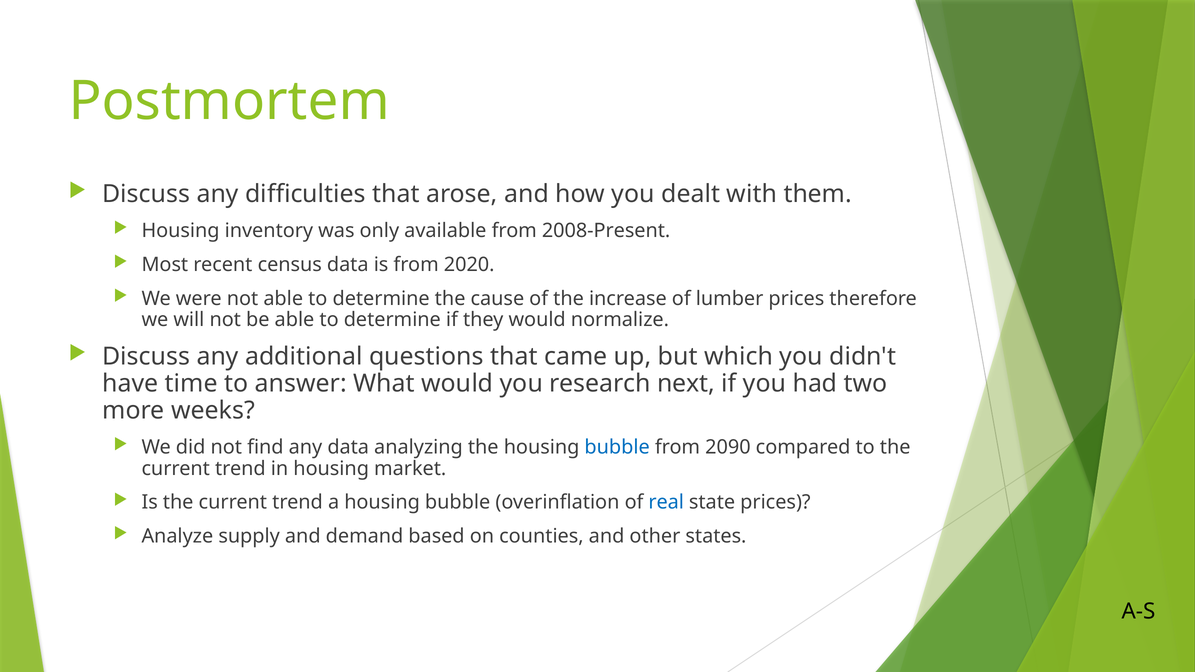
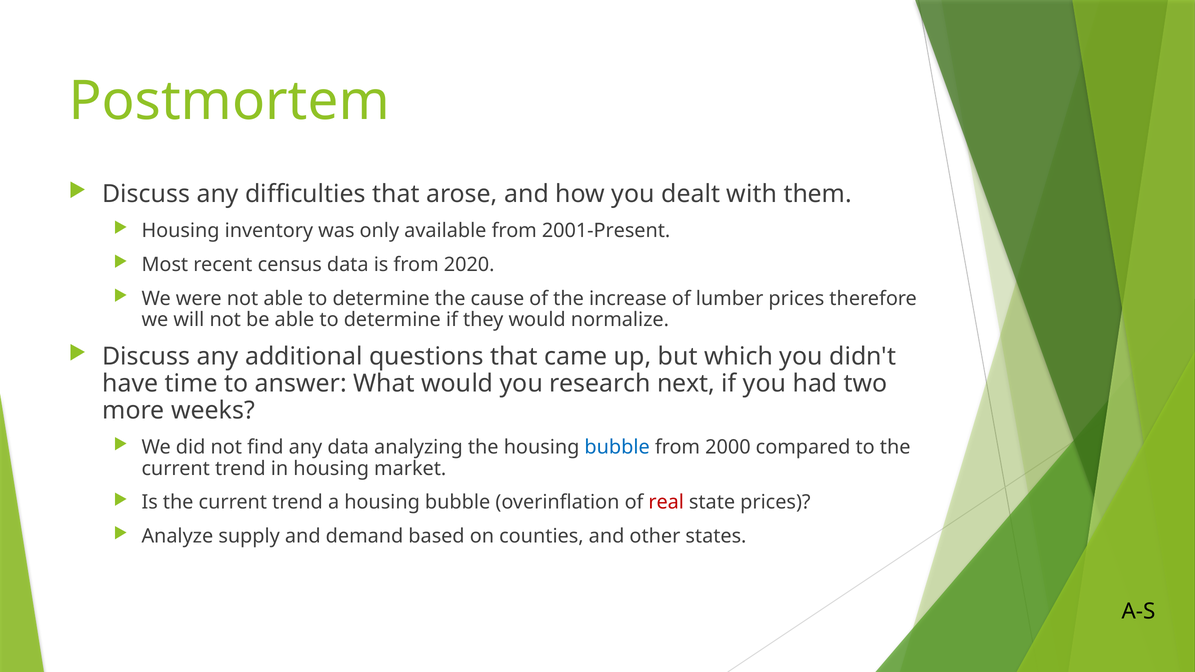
2008-Present: 2008-Present -> 2001-Present (606, 231)
2090: 2090 -> 2000 (728, 447)
real colour: blue -> red (666, 502)
